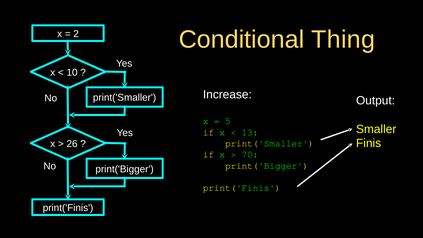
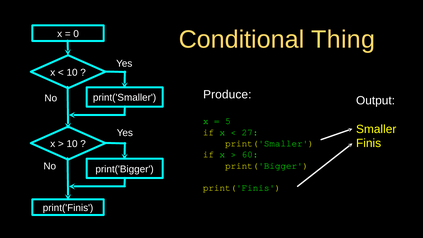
2: 2 -> 0 (76, 34)
Increase: Increase -> Produce (227, 94)
13: 13 -> 27 (250, 132)
26: 26 -> 10 (72, 144)
70: 70 -> 60 (250, 155)
